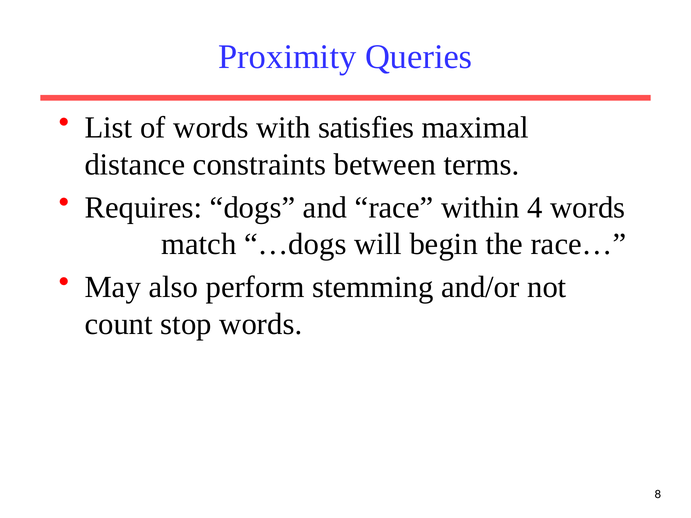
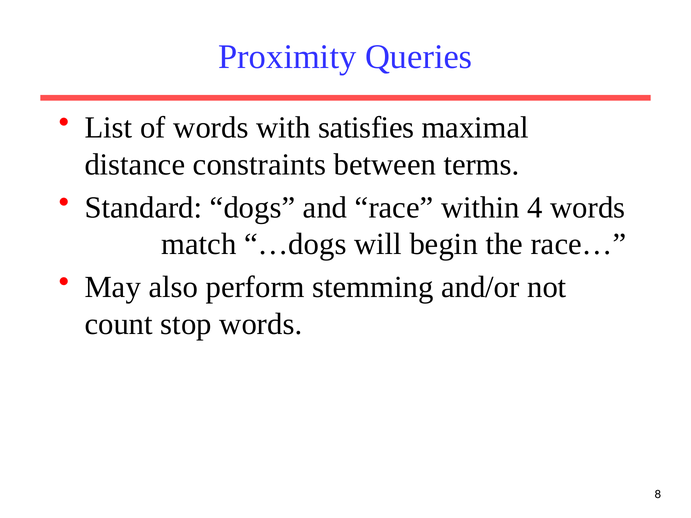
Requires: Requires -> Standard (143, 208)
